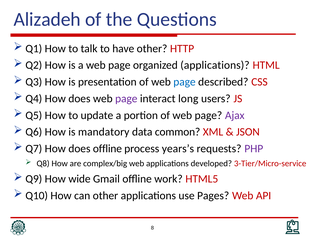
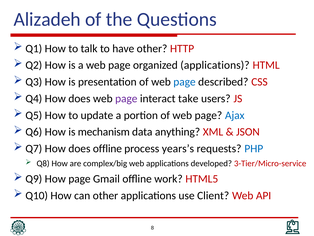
long: long -> take (188, 98)
Ajax colour: purple -> blue (235, 115)
mandatory: mandatory -> mechanism (104, 132)
common: common -> anything (178, 132)
PHP colour: purple -> blue (254, 148)
How wide: wide -> page (79, 179)
Pages: Pages -> Client (213, 195)
